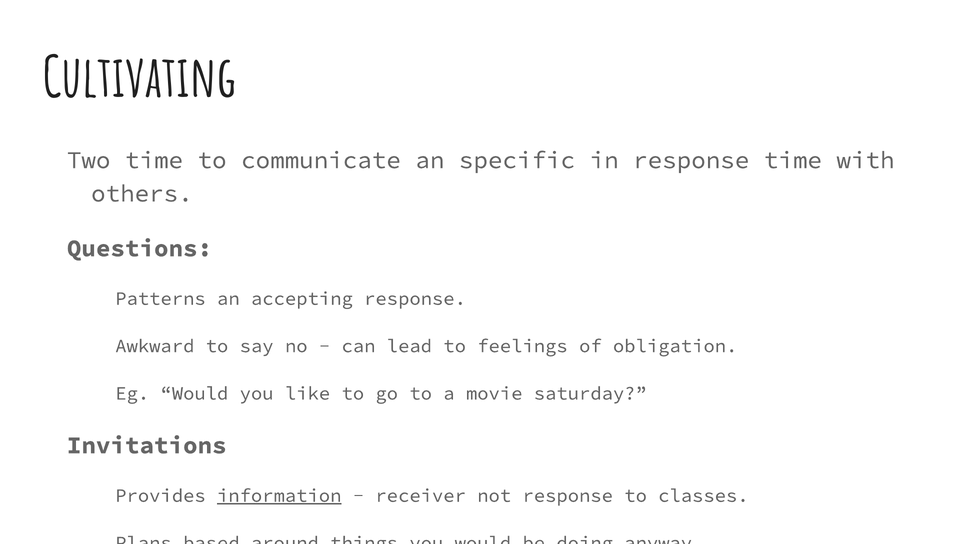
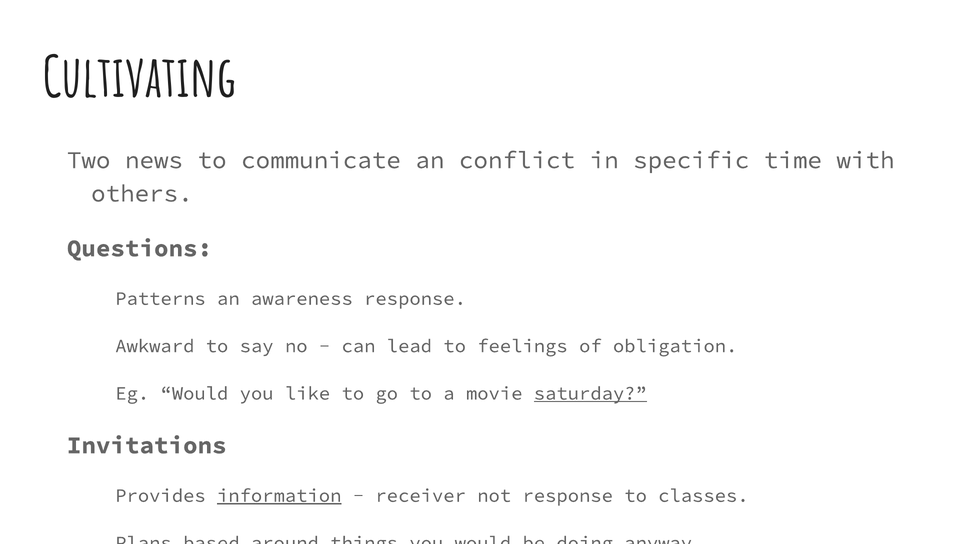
Two time: time -> news (154, 160)
specific: specific -> conflict (517, 160)
in response: response -> specific (691, 160)
accepting: accepting -> awareness (302, 299)
saturday underline: none -> present (590, 394)
